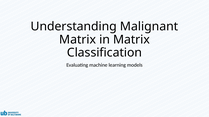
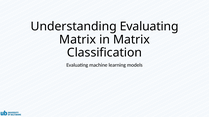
Understanding Malignant: Malignant -> Evaluating (149, 27)
